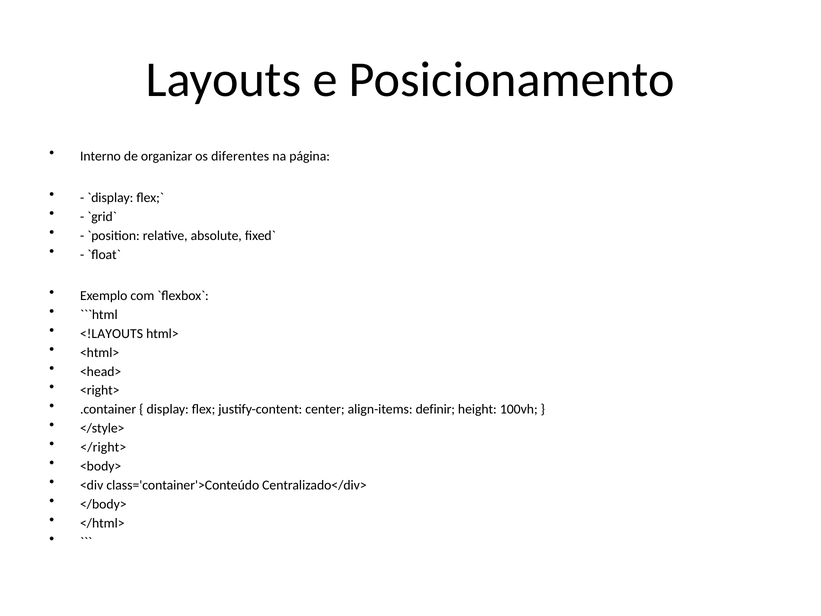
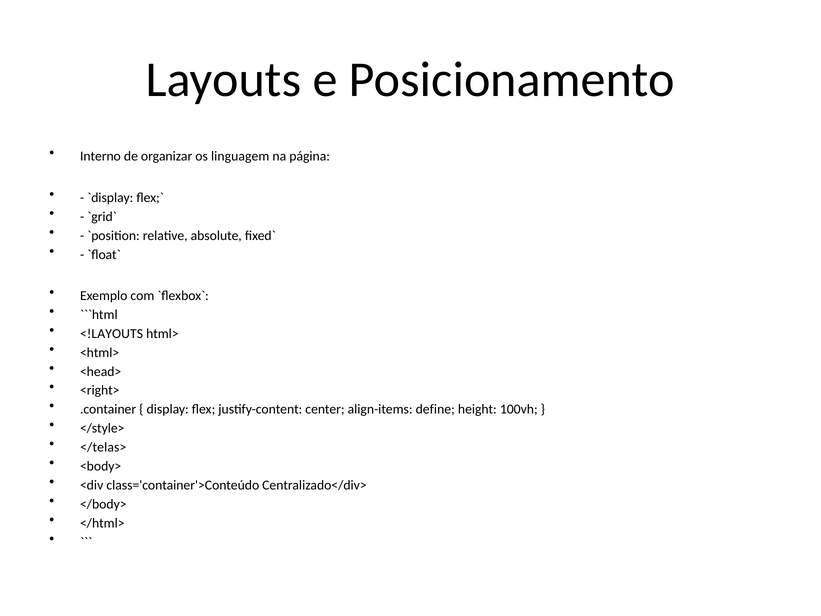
diferentes: diferentes -> linguagem (240, 156)
definir: definir -> define (435, 409)
</right>: </right> -> </telas> (103, 447)
